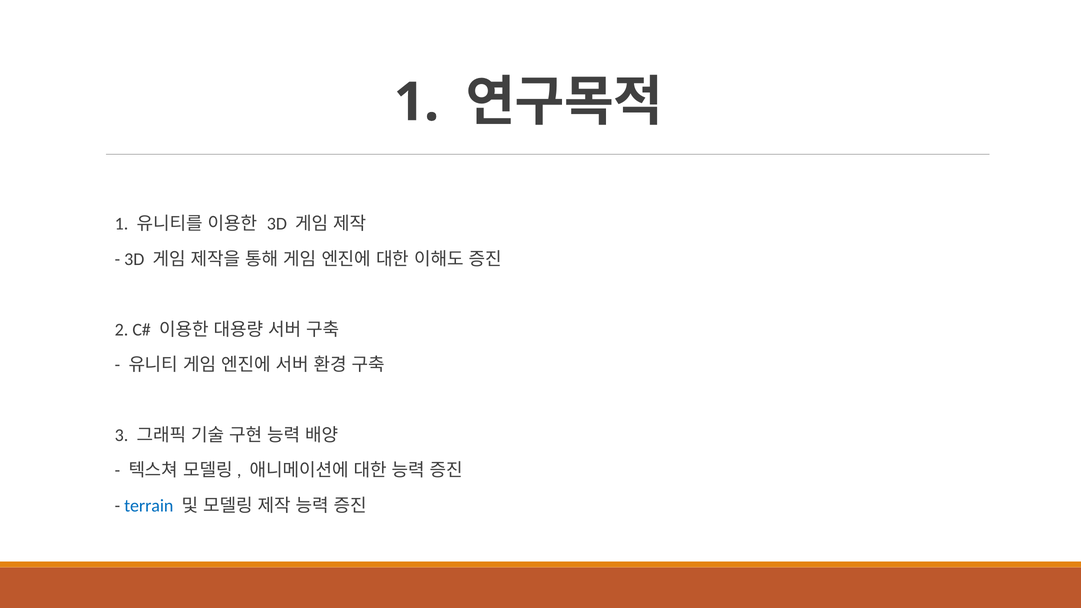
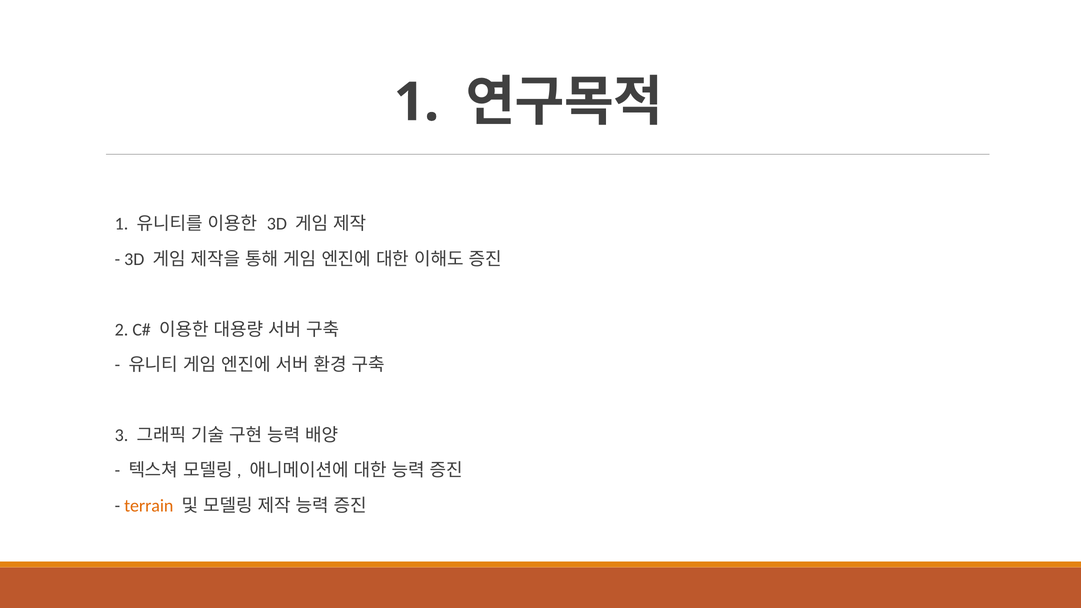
terrain colour: blue -> orange (149, 506)
